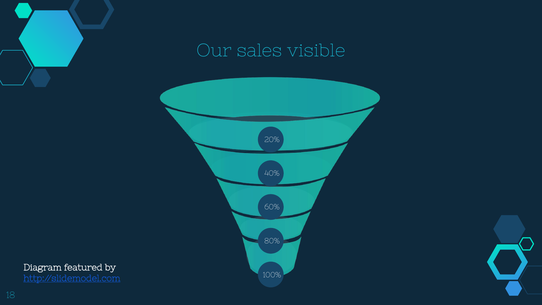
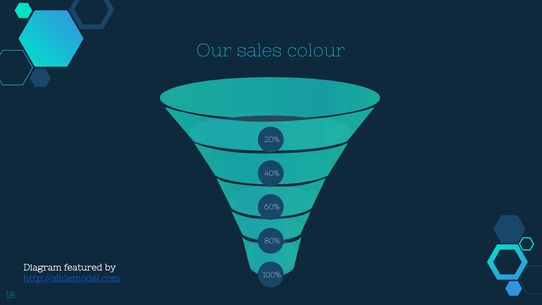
visible: visible -> colour (316, 51)
